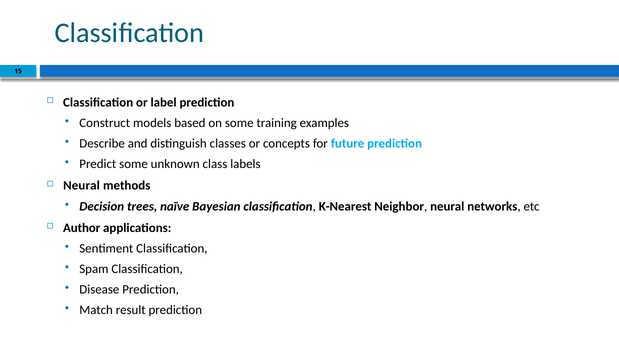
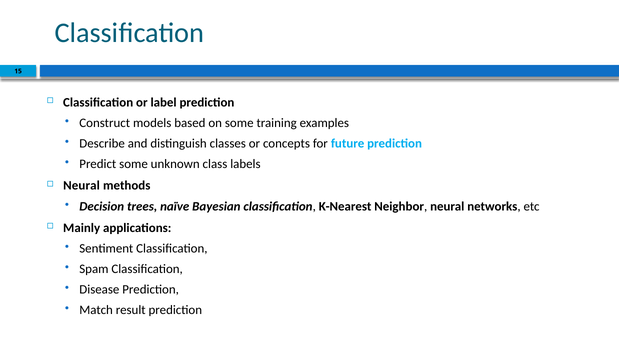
Author: Author -> Mainly (82, 228)
